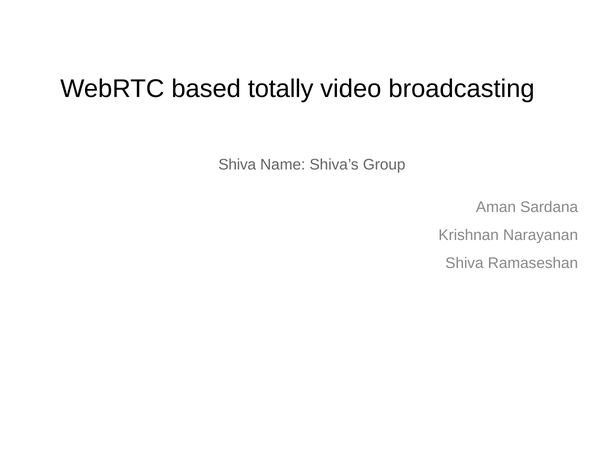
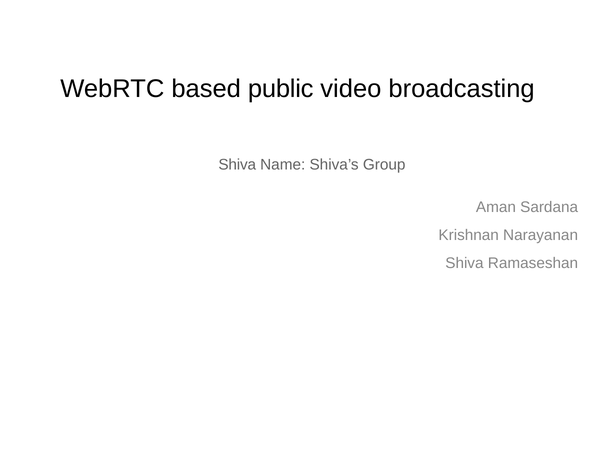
totally: totally -> public (281, 89)
